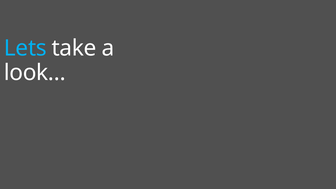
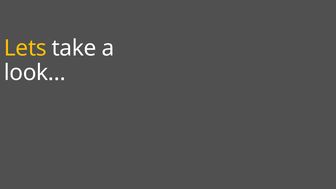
Lets colour: light blue -> yellow (25, 48)
